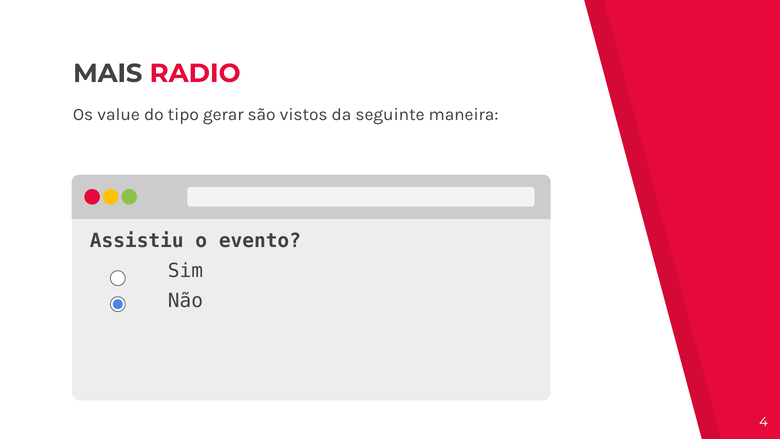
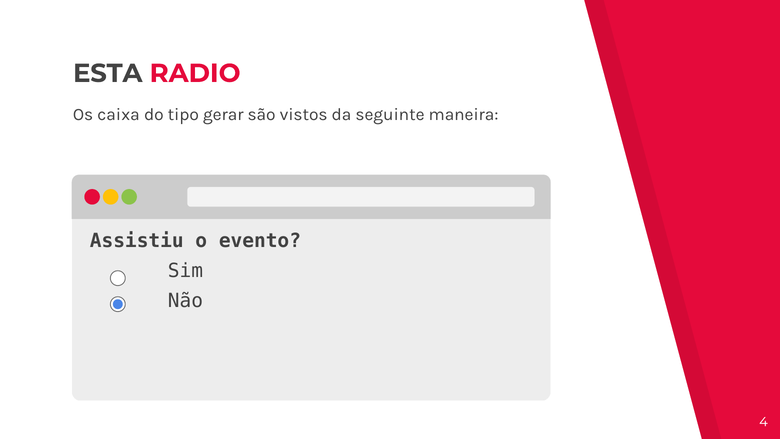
MAIS: MAIS -> ESTA (108, 73)
value: value -> caixa (119, 114)
